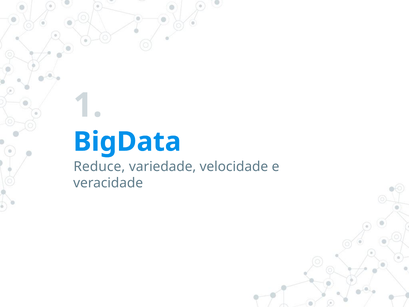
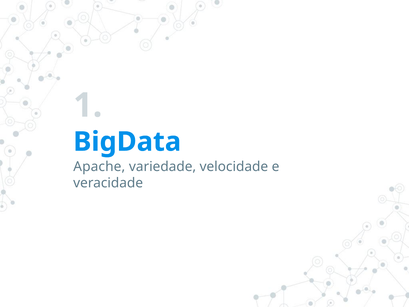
Reduce: Reduce -> Apache (99, 166)
